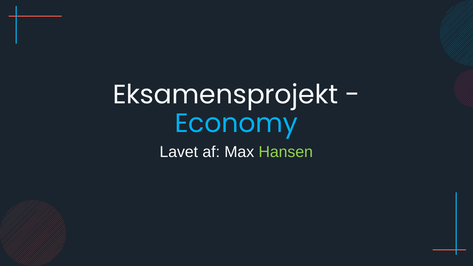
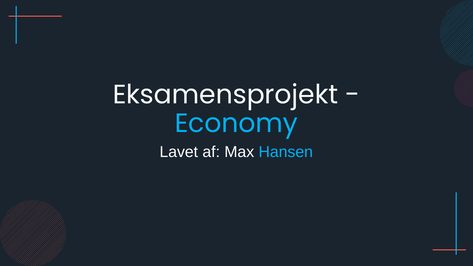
Hansen colour: light green -> light blue (286, 152)
